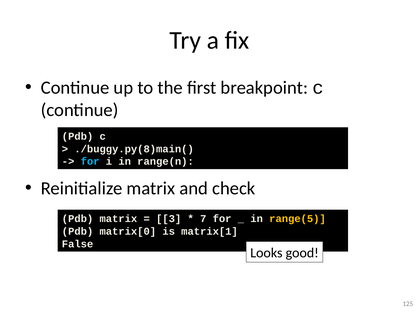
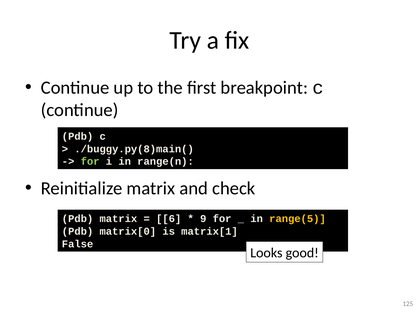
for colour: light blue -> light green (90, 162)
3: 3 -> 6 (169, 219)
7: 7 -> 9 (203, 219)
